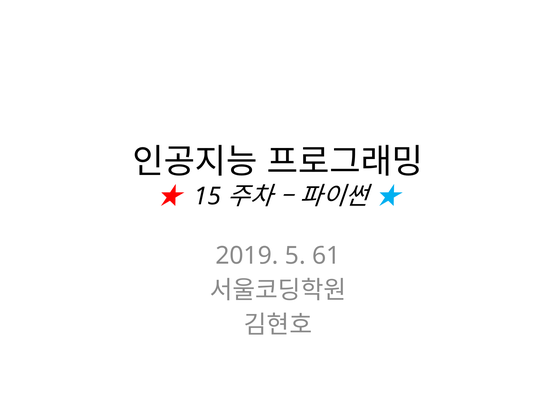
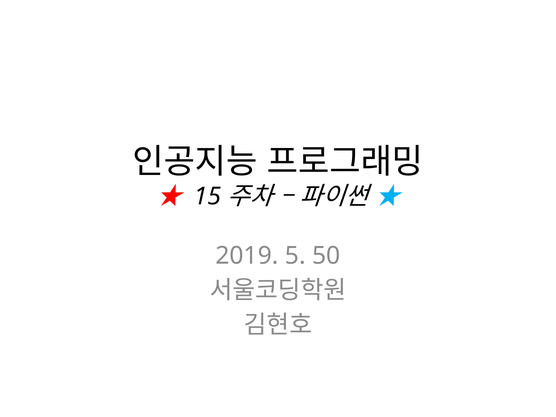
61: 61 -> 50 (326, 256)
